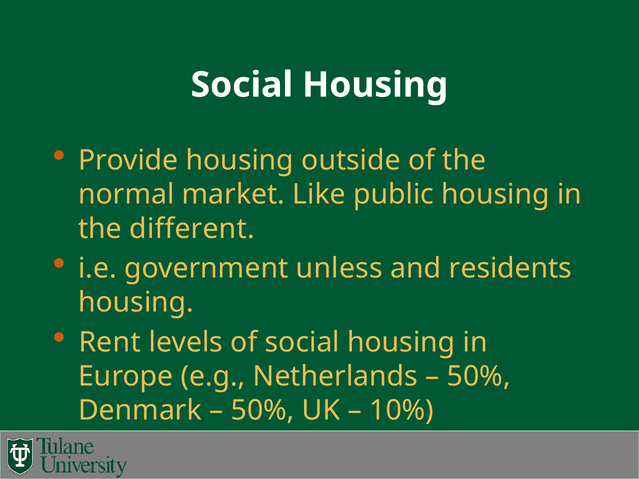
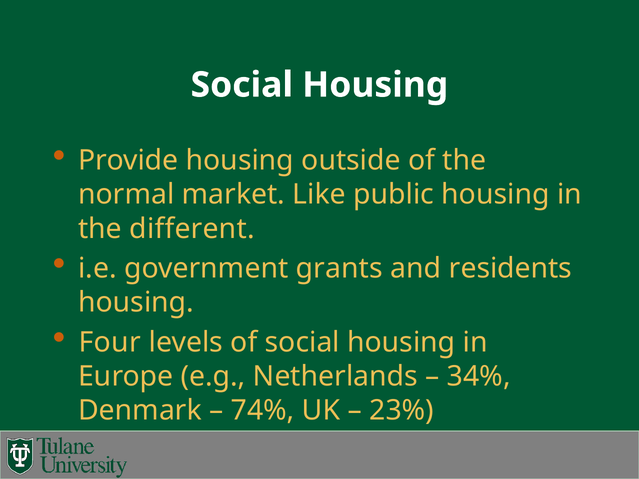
unless: unless -> grants (339, 269)
Rent: Rent -> Four (110, 342)
50%: 50% -> 34% (479, 377)
50%: 50% -> 74% (263, 411)
10%: 10% -> 23% (402, 411)
